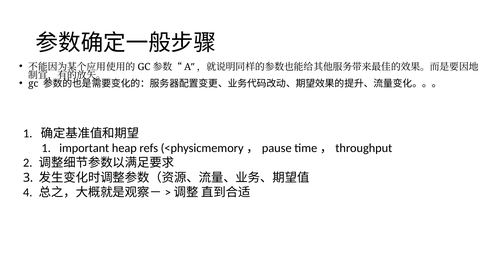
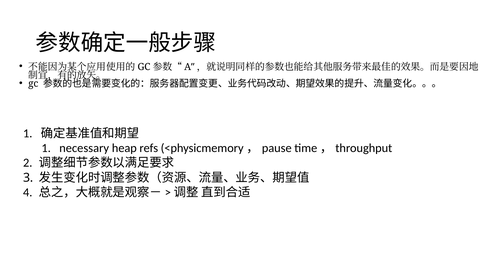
important: important -> necessary (84, 148)
